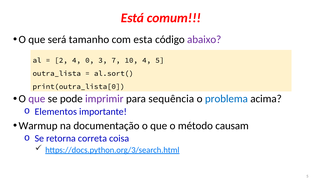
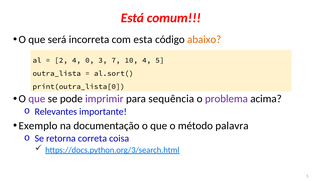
tamanho: tamanho -> incorreta (89, 39)
abaixo colour: purple -> orange (204, 39)
problema colour: blue -> purple (226, 99)
Elementos: Elementos -> Relevantes (56, 112)
Warmup: Warmup -> Exemplo (38, 126)
causam: causam -> palavra (232, 126)
